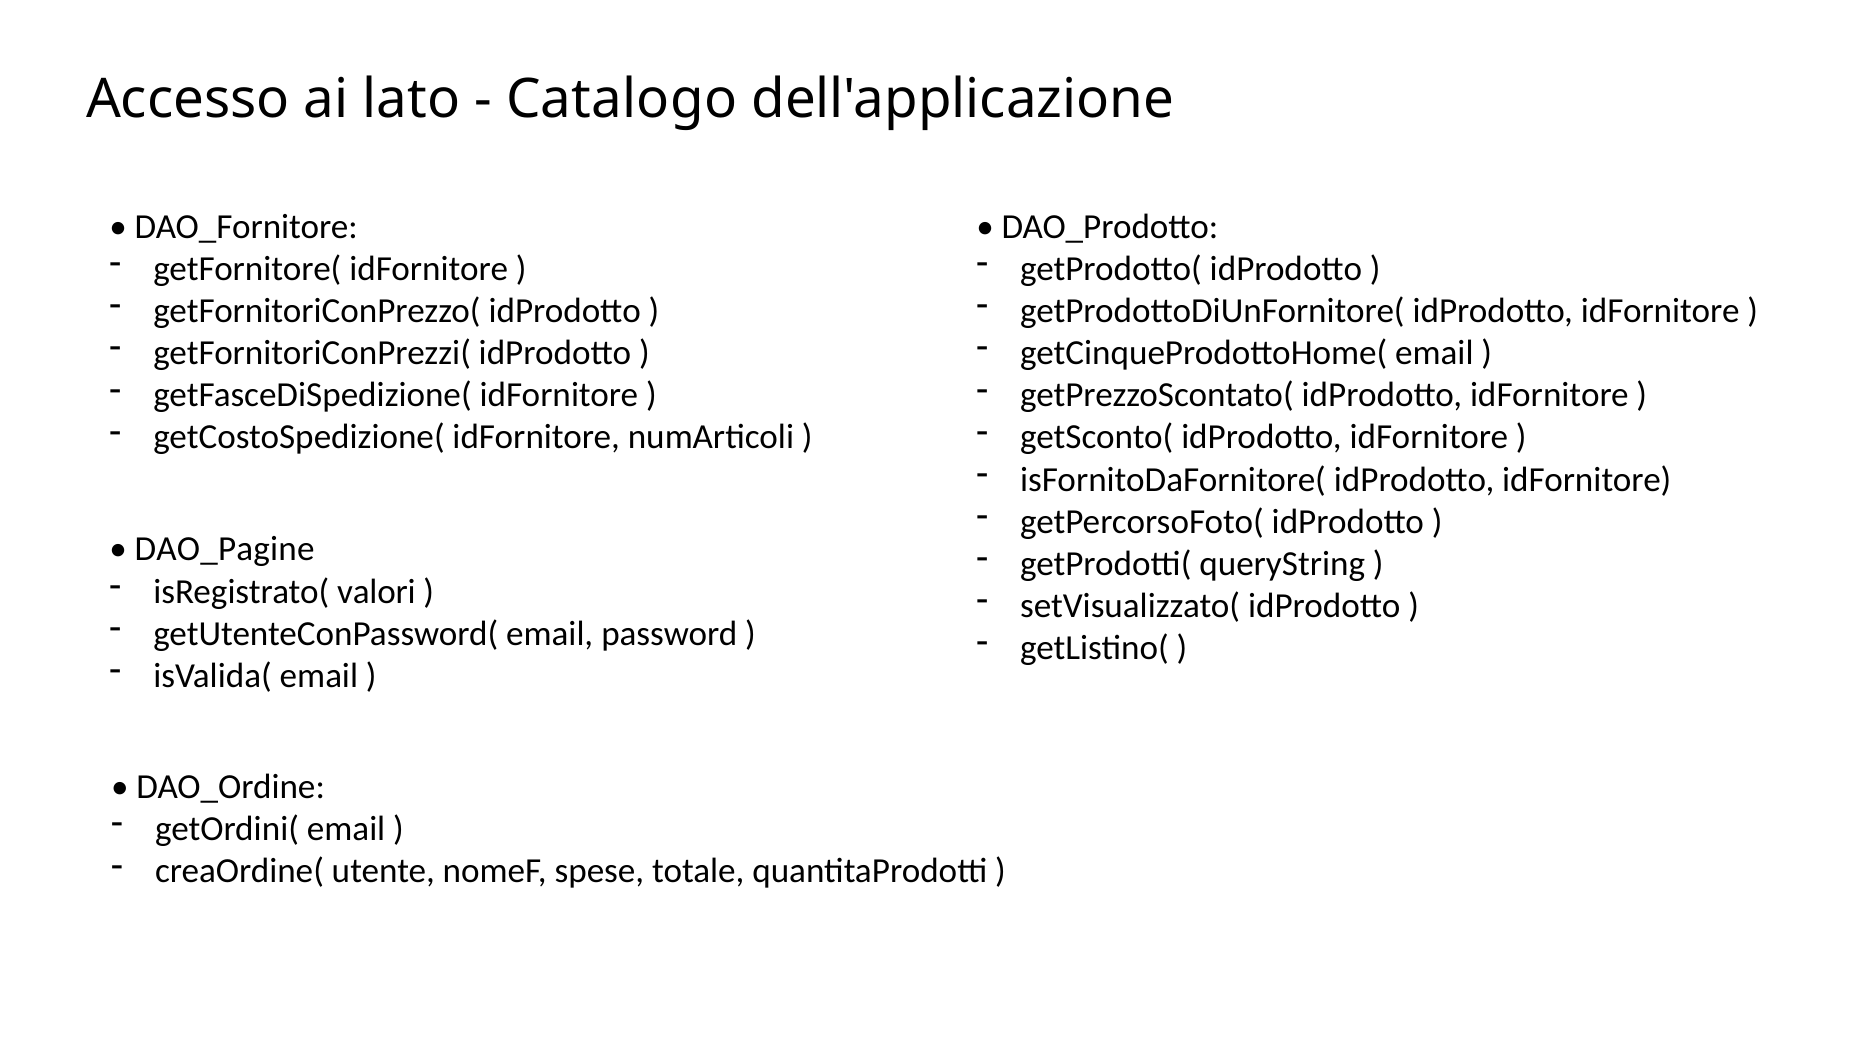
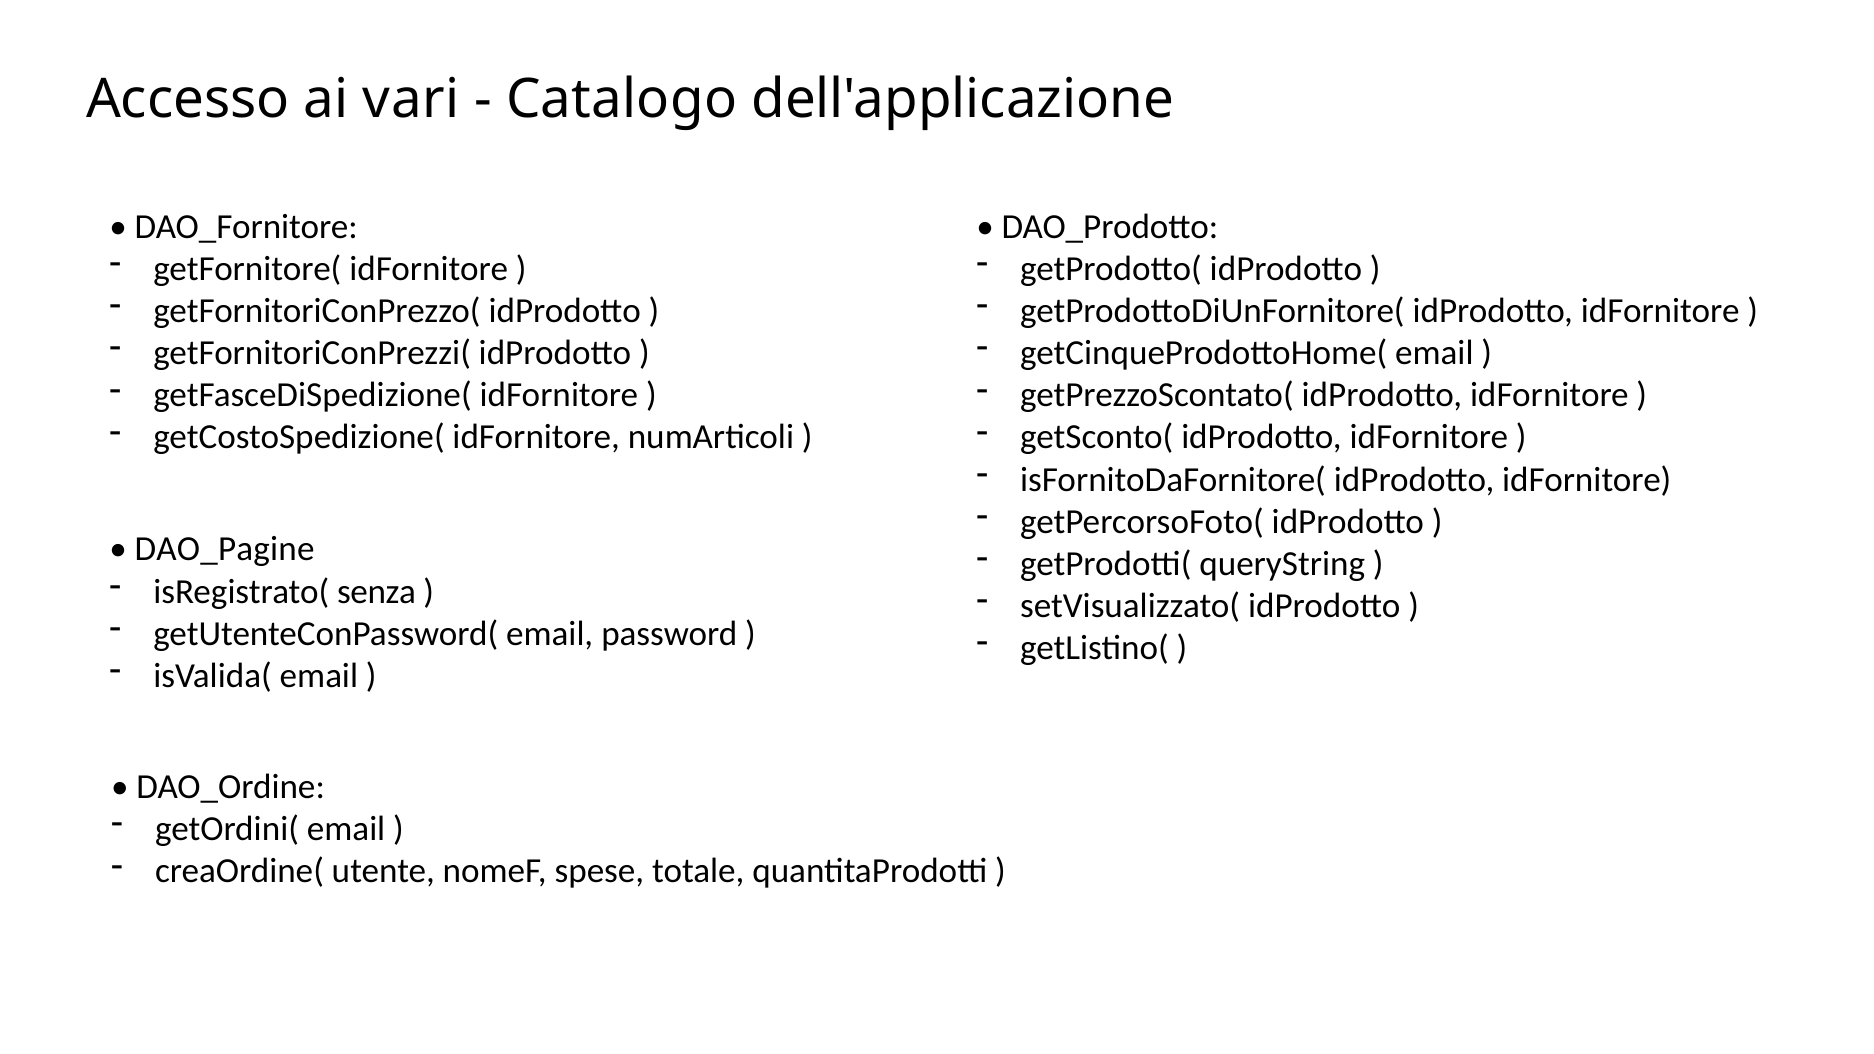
lato: lato -> vari (411, 99)
valori: valori -> senza (377, 592)
